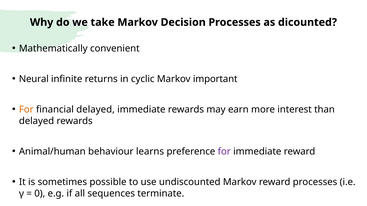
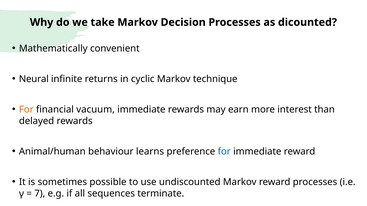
important: important -> technique (215, 79)
financial delayed: delayed -> vacuum (96, 110)
for colour: purple -> blue (224, 152)
0: 0 -> 7 (40, 194)
